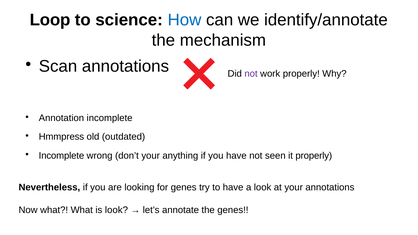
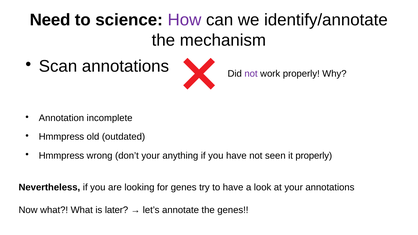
Loop: Loop -> Need (50, 20)
How colour: blue -> purple (184, 20)
Incomplete: Incomplete -> Hmmpress (61, 156)
is look: look -> later (117, 210)
